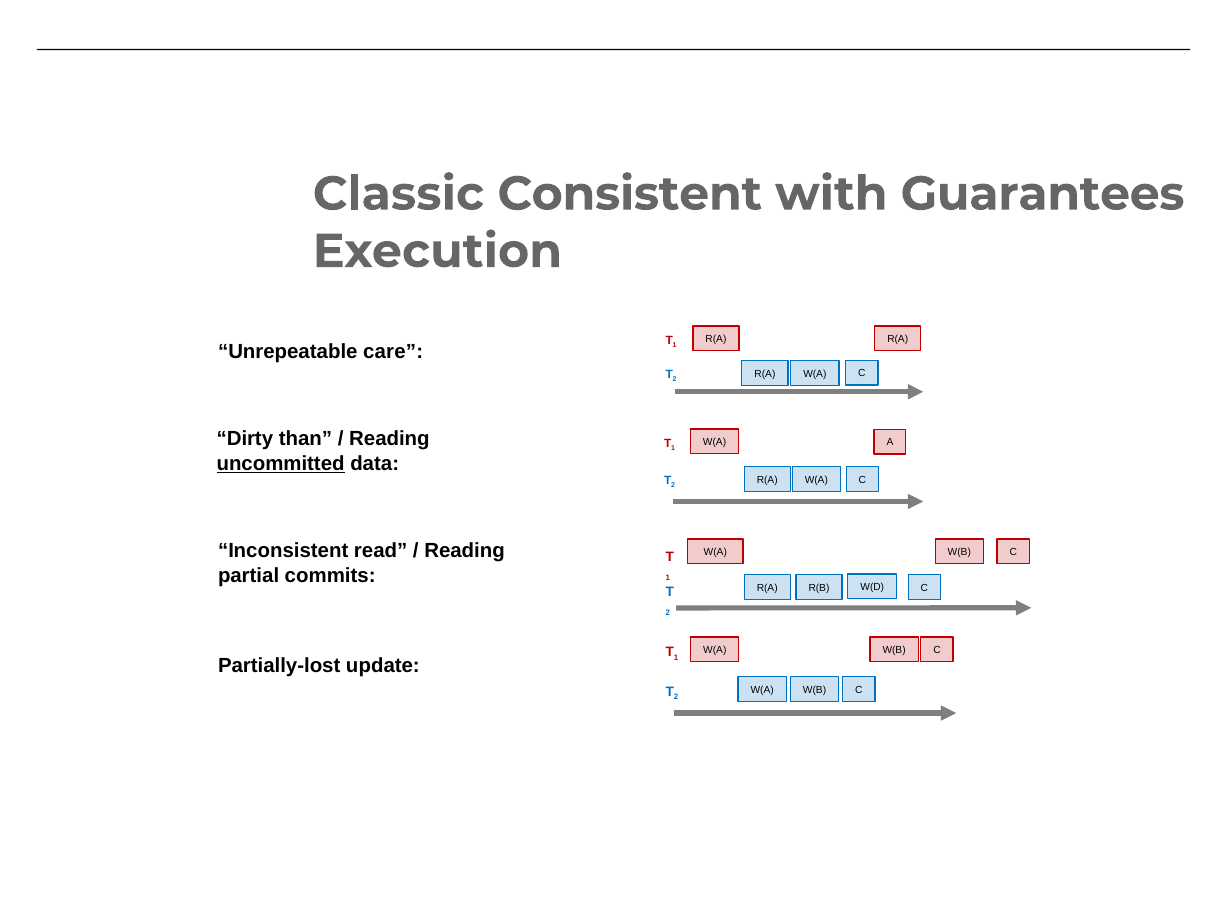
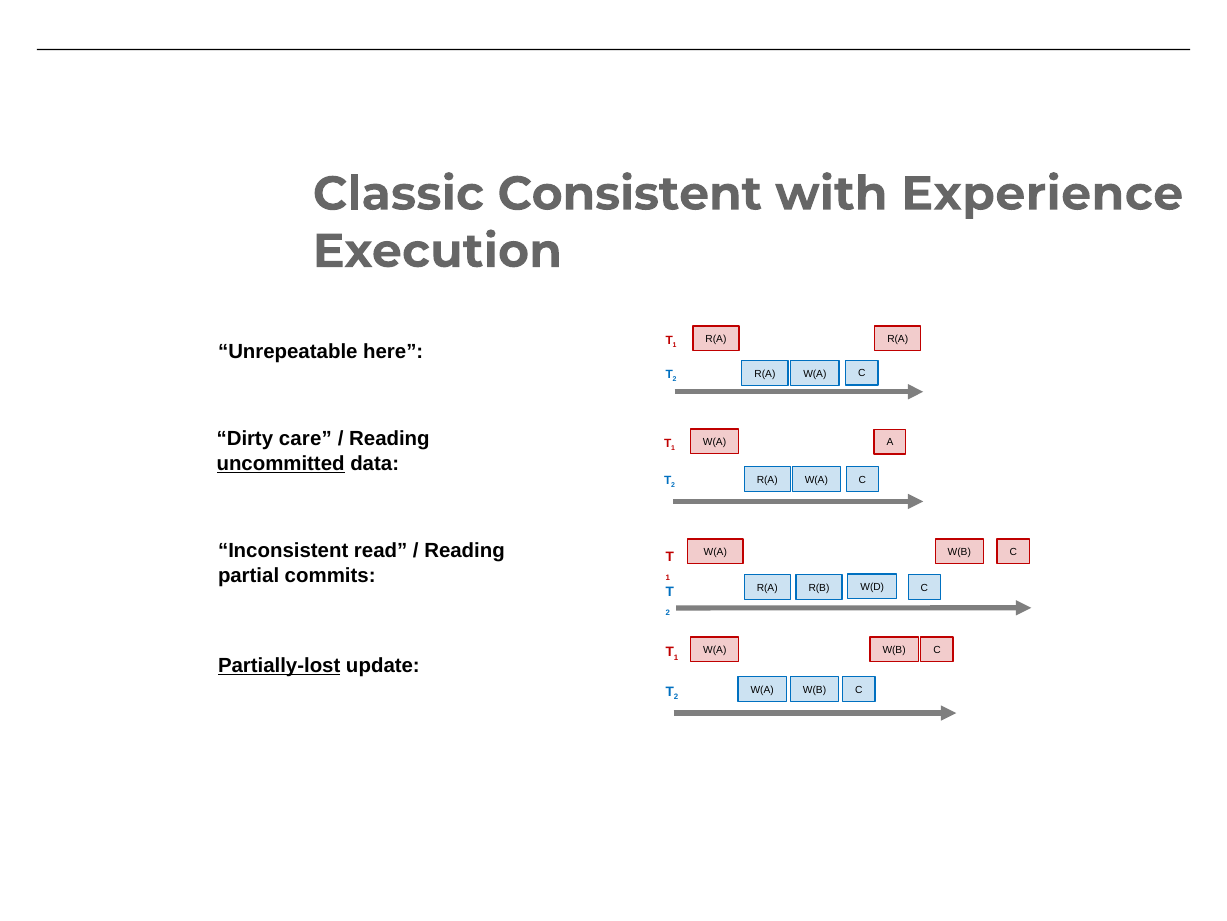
Guarantees: Guarantees -> Experience (1042, 194)
care: care -> here (393, 351)
than: than -> care (305, 439)
Partially-lost underline: none -> present (279, 665)
